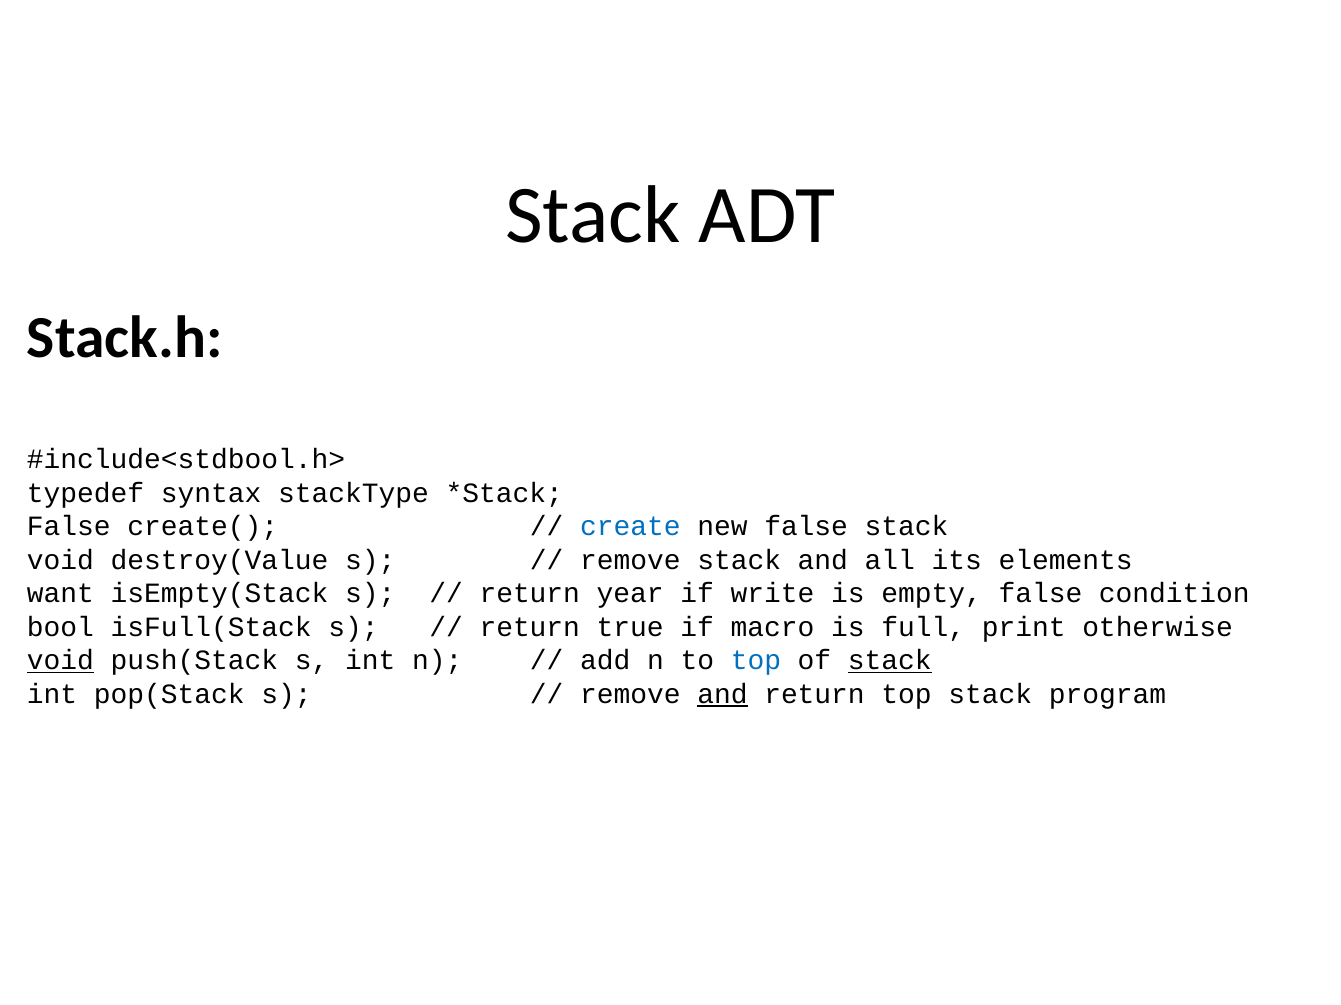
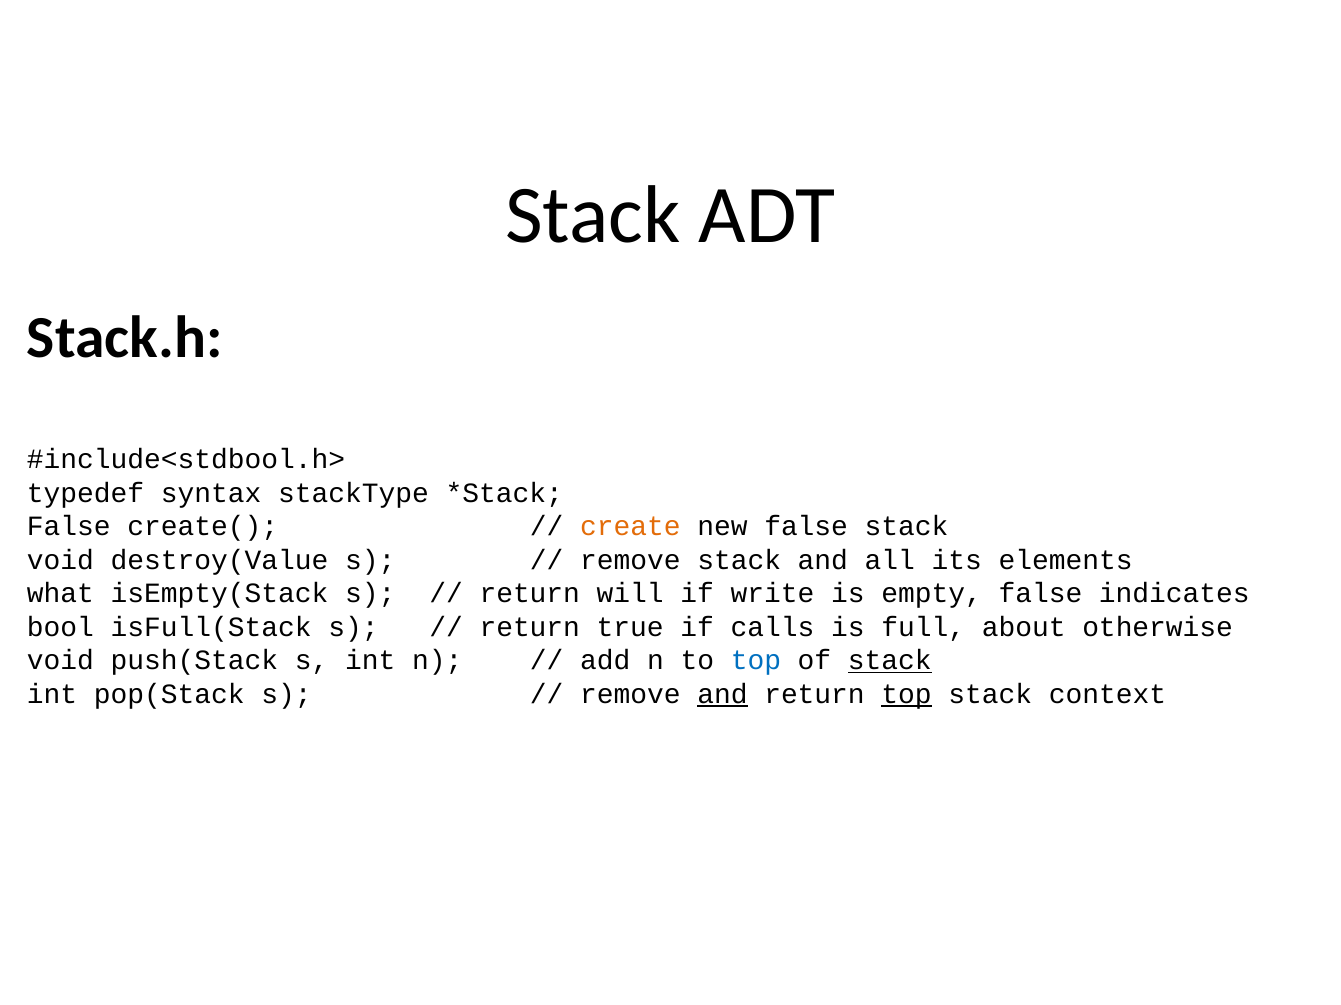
create colour: blue -> orange (630, 527)
want: want -> what (60, 594)
year: year -> will (630, 594)
condition: condition -> indicates (1174, 594)
macro: macro -> calls (773, 627)
print: print -> about (1024, 627)
void underline: present -> none (60, 661)
top underline: none -> present (907, 694)
program: program -> context (1108, 694)
